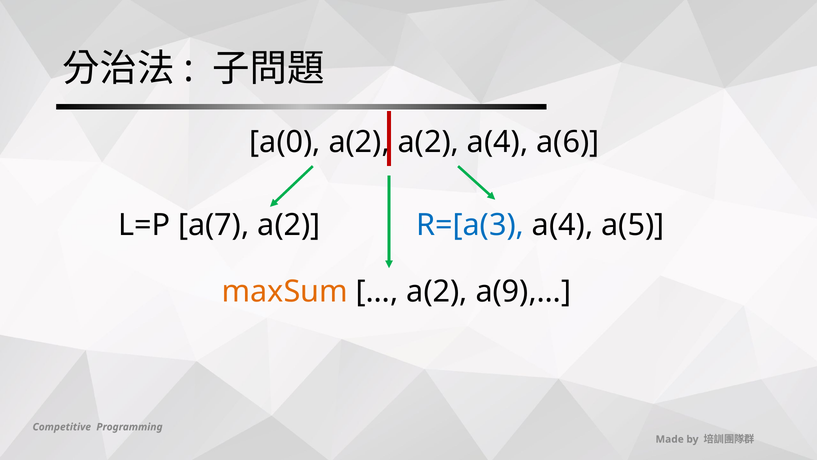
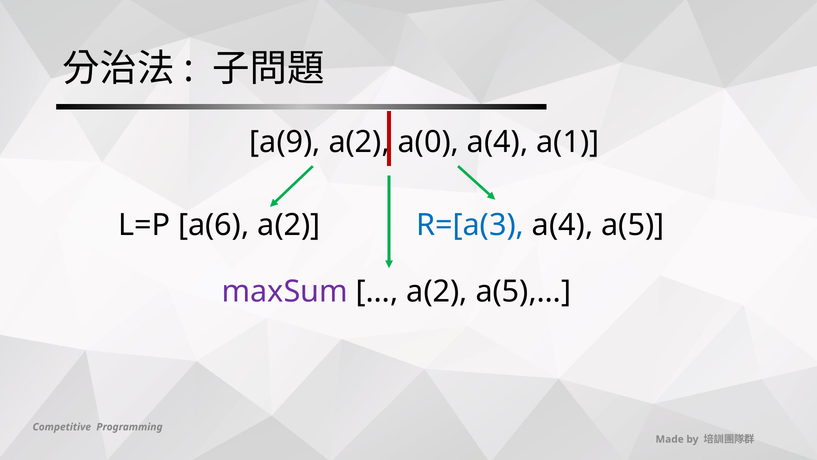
a(0: a(0 -> a(9 (285, 142)
a(2 a(2: a(2 -> a(0 (428, 142)
a(6: a(6 -> a(1 (568, 142)
a(7: a(7 -> a(6 (214, 225)
maxSum colour: orange -> purple (285, 291)
a(9),…: a(9),… -> a(5),… (523, 291)
